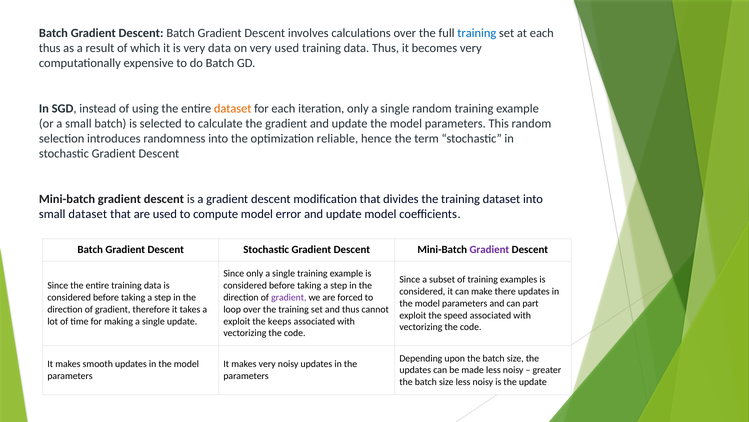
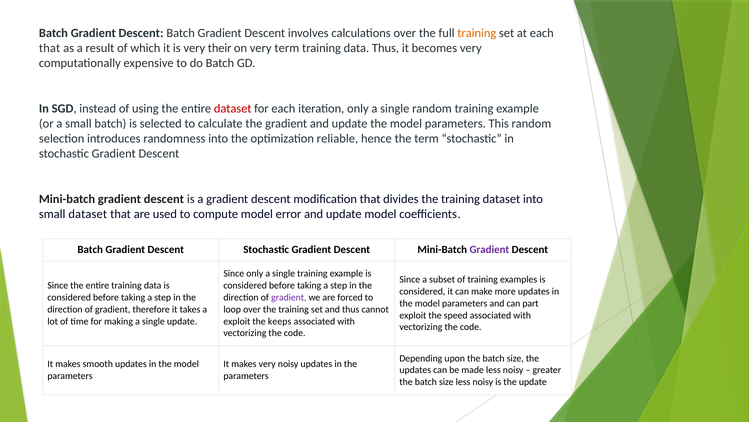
training colour: blue -> orange (477, 33)
thus: thus -> that (50, 48)
very data: data -> their (220, 48)
very used: used -> term (287, 48)
dataset colour: orange -> red (233, 109)
there: there -> more (505, 291)
